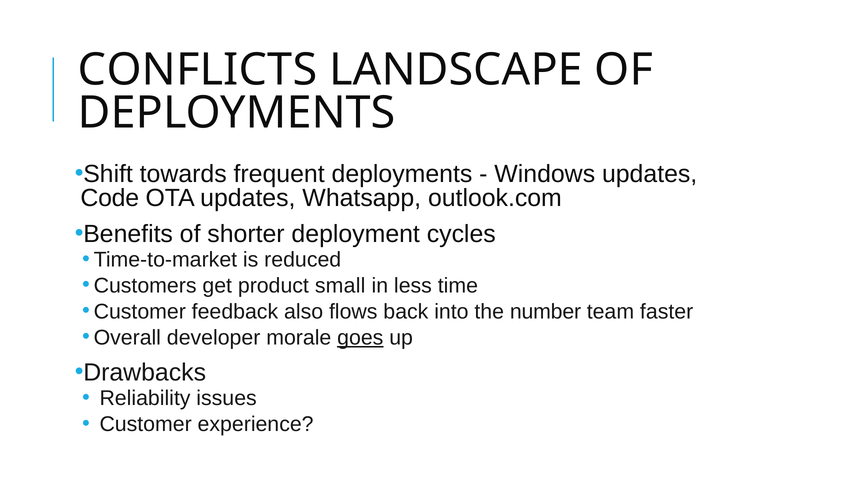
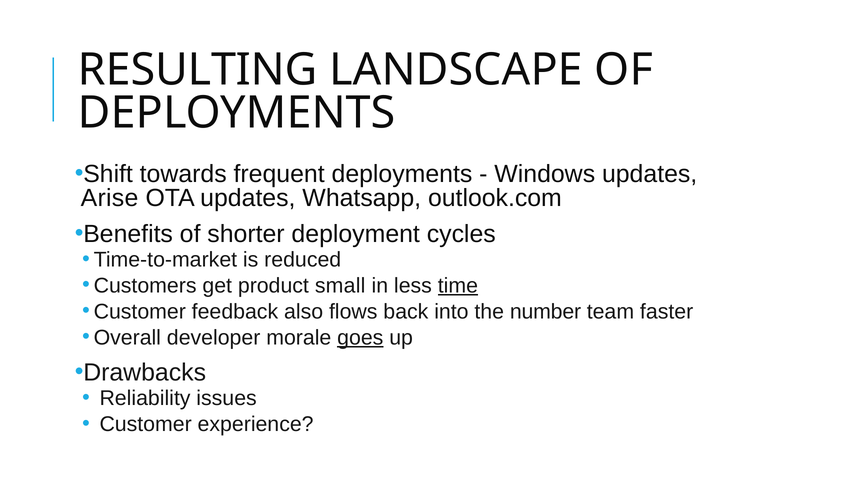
CONFLICTS: CONFLICTS -> RESULTING (198, 70)
Code: Code -> Arise (110, 198)
time underline: none -> present (458, 286)
